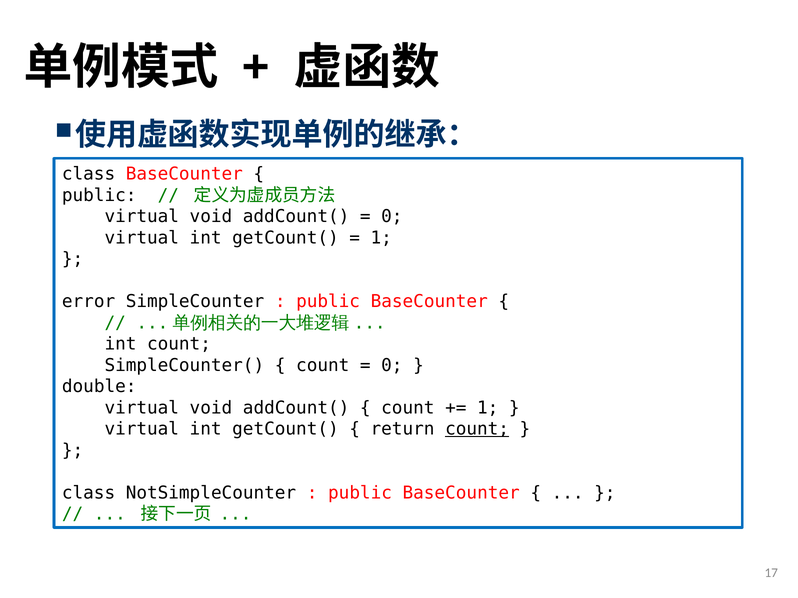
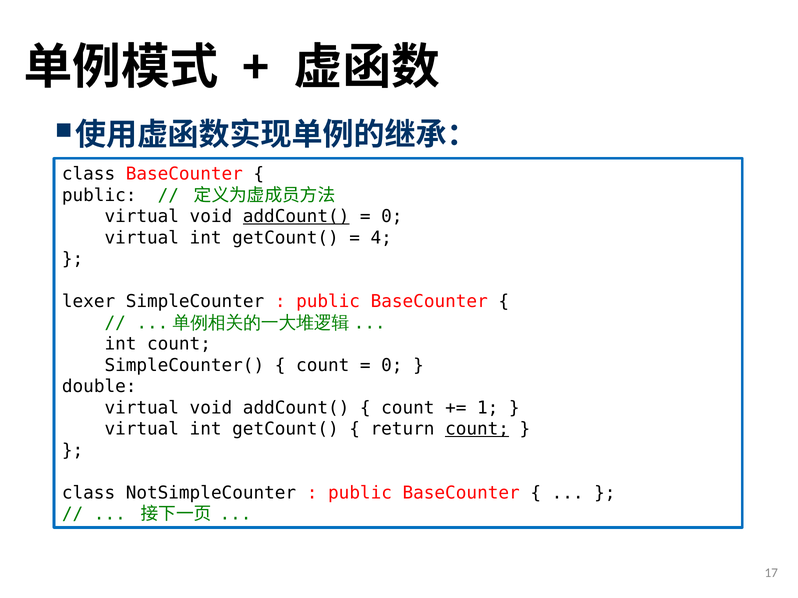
addCount( underline: none -> present (296, 217)
1: 1 -> 4 (381, 238)
error: error -> lexer (89, 302)
